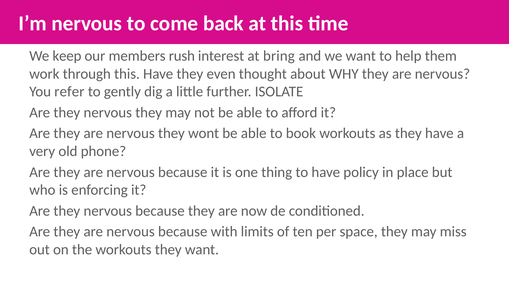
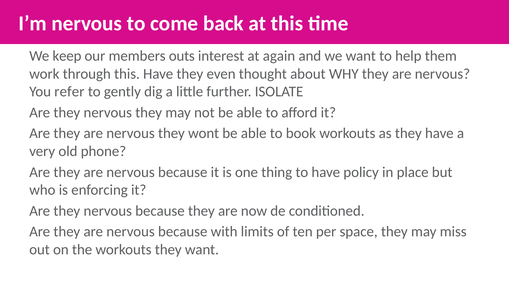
rush: rush -> outs (182, 56)
bring: bring -> again (279, 56)
